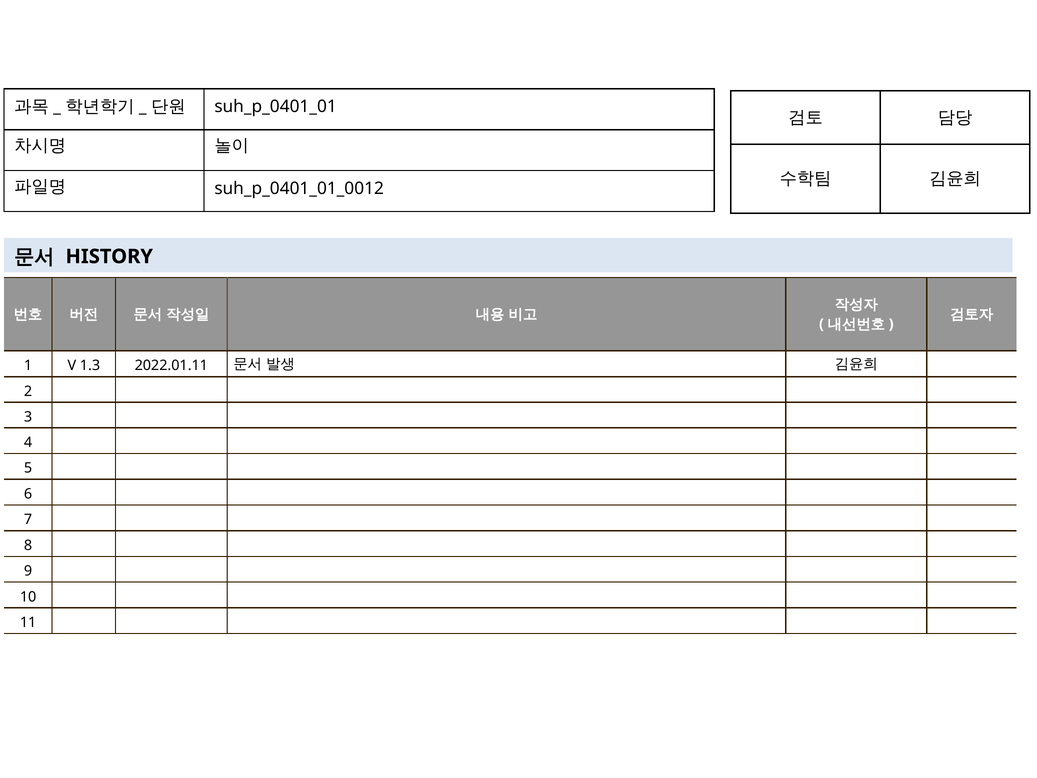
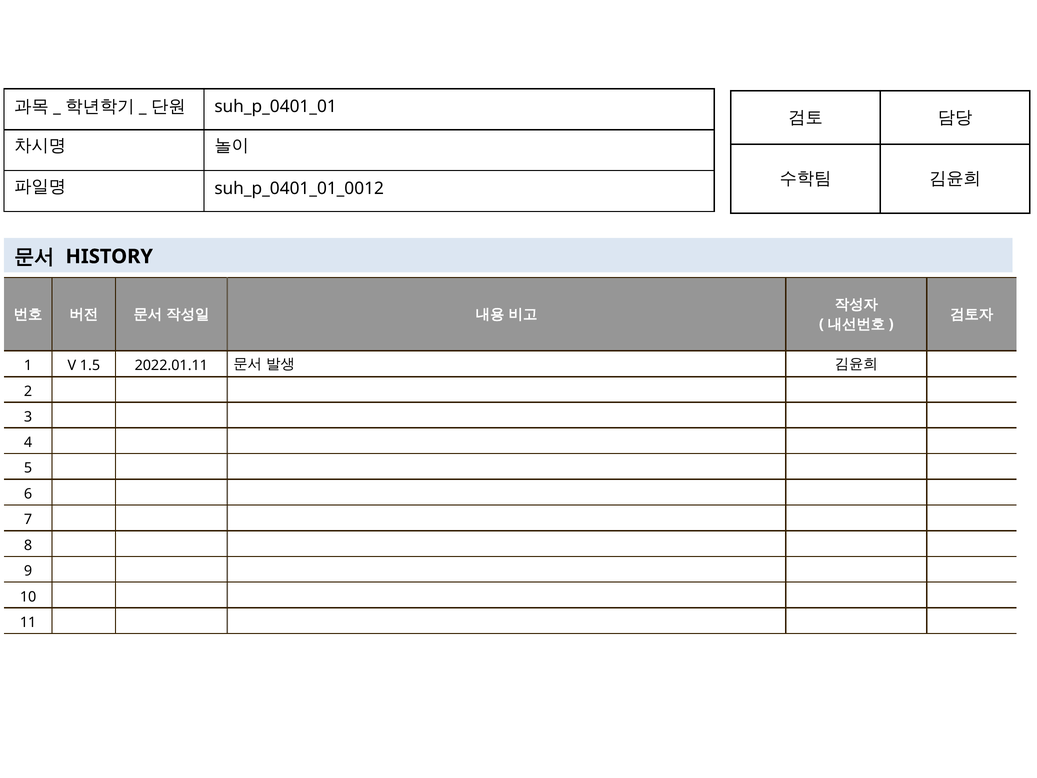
1.3: 1.3 -> 1.5 (90, 365)
